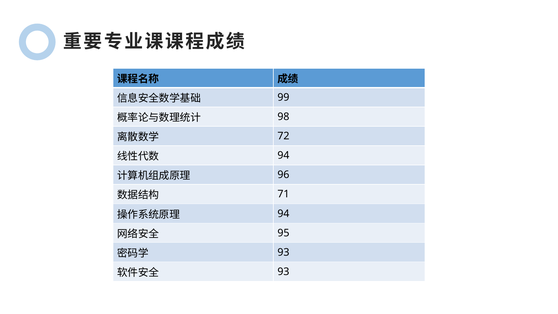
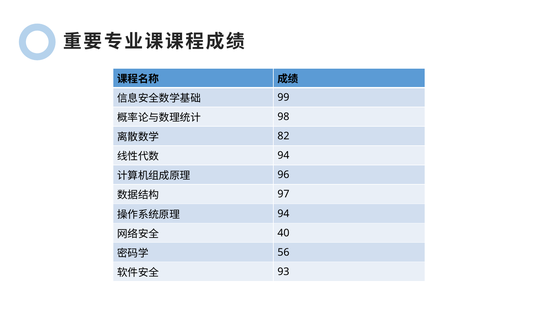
72: 72 -> 82 (283, 136)
71: 71 -> 97 (283, 194)
95: 95 -> 40 (283, 233)
93: 93 -> 56 (283, 252)
